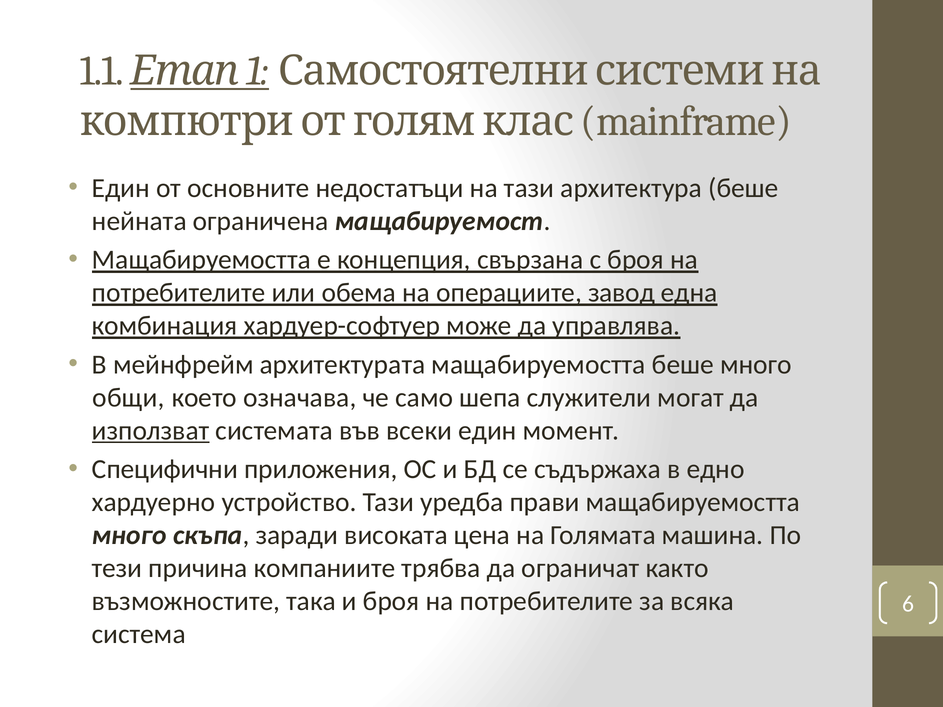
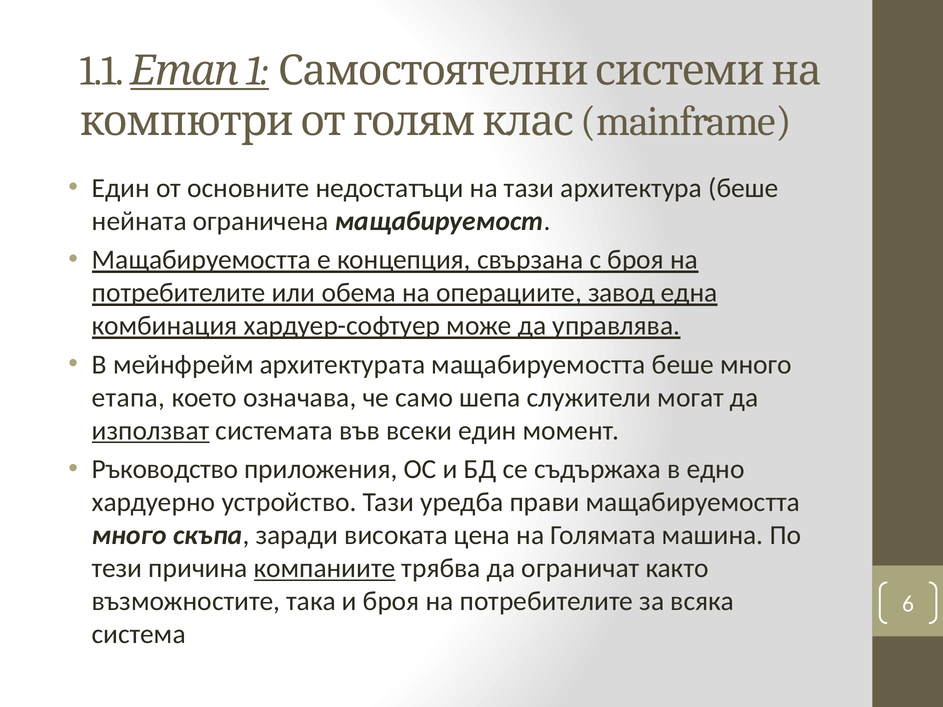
общи: общи -> етапа (129, 398)
Специфични: Специфични -> Ръководство (165, 469)
компаниите underline: none -> present (325, 568)
